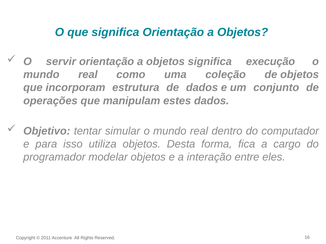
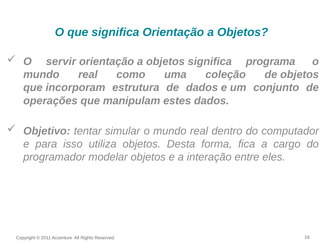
execução: execução -> programa (271, 62)
